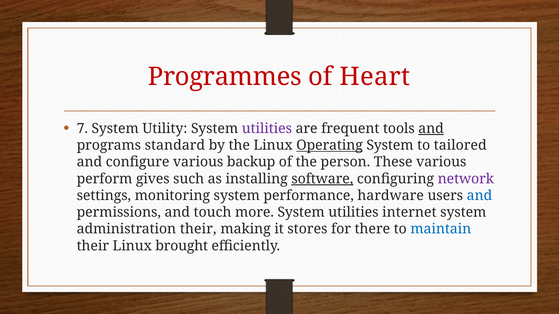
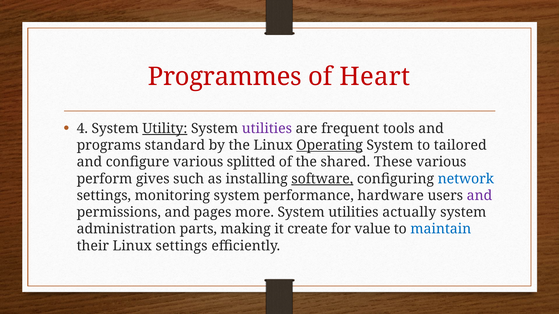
7: 7 -> 4 (82, 129)
Utility underline: none -> present (165, 129)
and underline: present -> none (431, 129)
backup: backup -> splitted (251, 162)
person: person -> shared (345, 162)
network colour: purple -> blue (466, 179)
and colour: blue -> purple (479, 196)
touch: touch -> pages (213, 213)
internet: internet -> actually (409, 213)
administration their: their -> parts (198, 229)
stores: stores -> create (308, 229)
there: there -> value (372, 229)
Linux brought: brought -> settings (182, 246)
